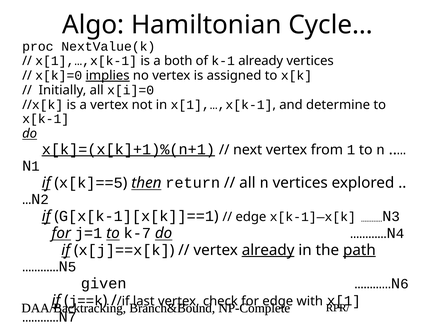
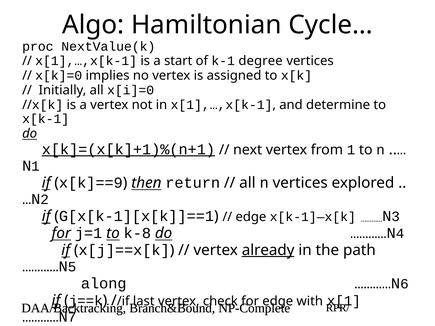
both: both -> start (178, 61)
k-1 already: already -> degree (261, 61)
implies underline: present -> none (108, 76)
x[k]==5: x[k]==5 -> x[k]==9 (91, 183)
k-7: k-7 -> k-8 (137, 233)
path underline: present -> none (359, 250)
given: given -> along (104, 284)
